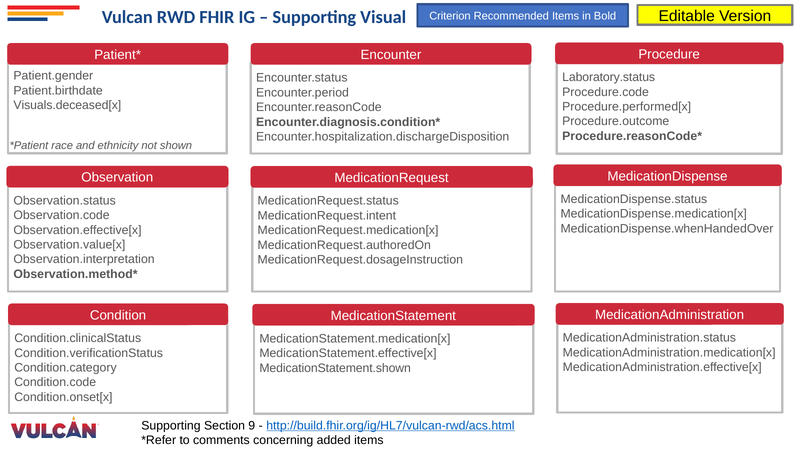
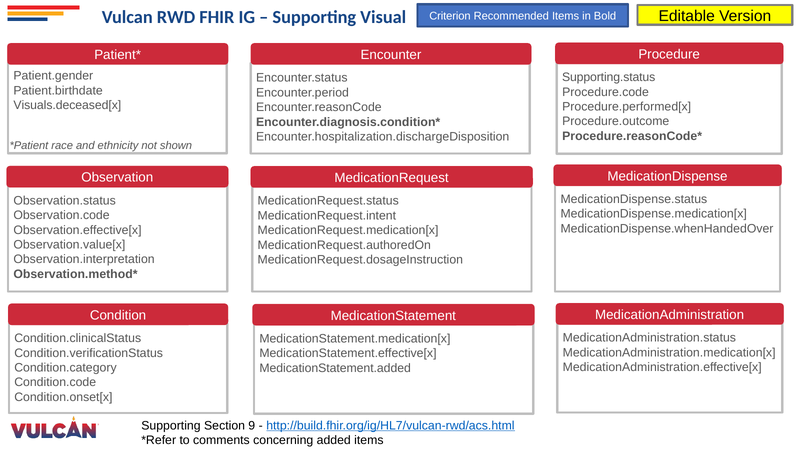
Laboratory.status: Laboratory.status -> Supporting.status (609, 77)
MedicationStatement.shown: MedicationStatement.shown -> MedicationStatement.added (335, 368)
